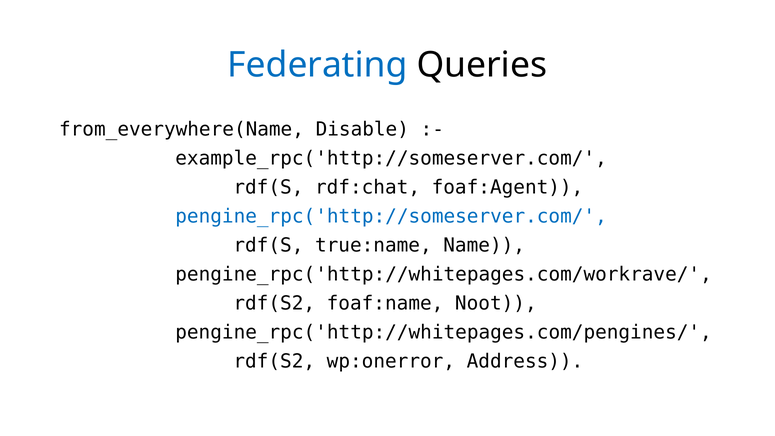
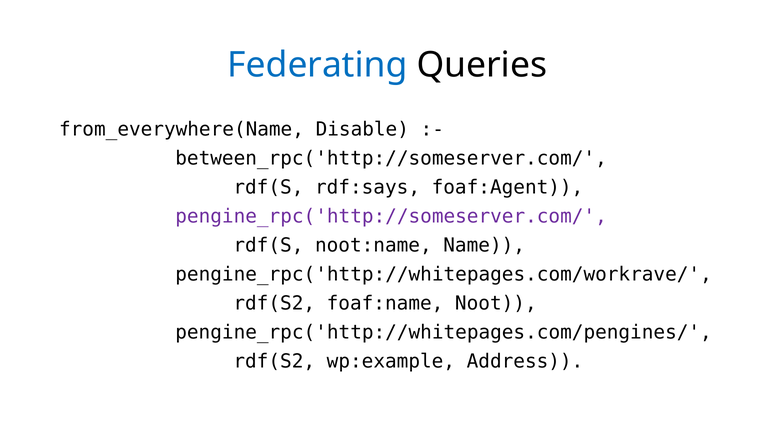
example_rpc('http://someserver.com/: example_rpc('http://someserver.com/ -> between_rpc('http://someserver.com/ (391, 158)
rdf:chat: rdf:chat -> rdf:says (368, 187)
pengine_rpc('http://someserver.com/ colour: blue -> purple (391, 216)
true:name: true:name -> noot:name (373, 245)
wp:onerror: wp:onerror -> wp:example (391, 361)
